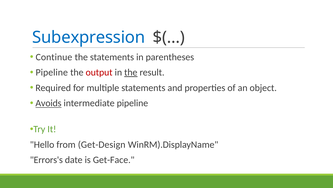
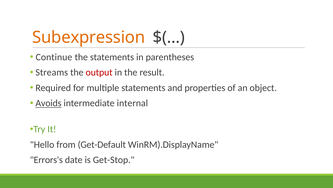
Subexpression colour: blue -> orange (89, 37)
Pipeline: Pipeline -> Streams (52, 72)
the underline: present -> none (131, 72)
intermediate pipeline: pipeline -> internal (132, 103)
Get-Design: Get-Design -> Get-Default (102, 144)
Get-Face: Get-Face -> Get-Stop (114, 159)
